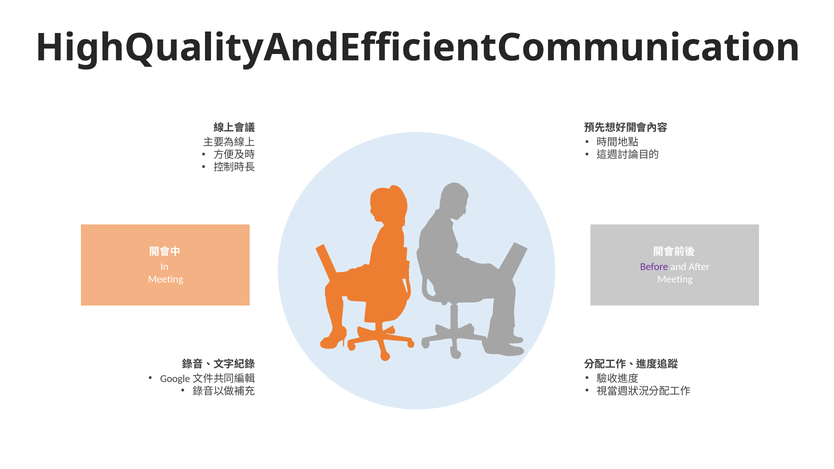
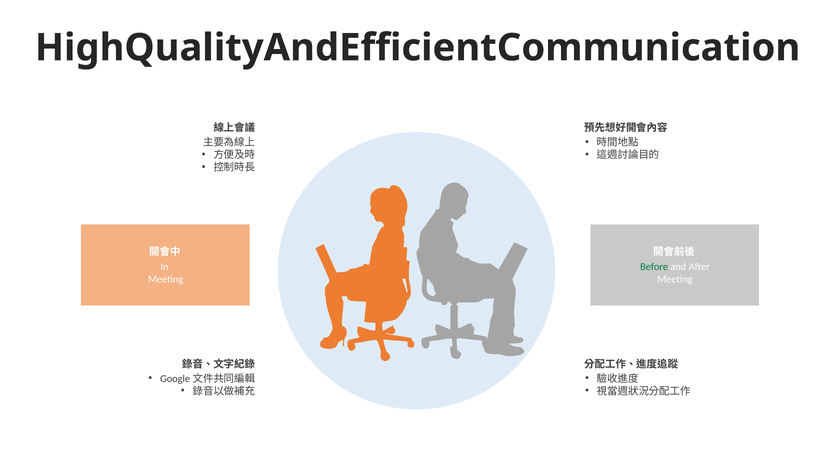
Before colour: purple -> green (654, 267)
